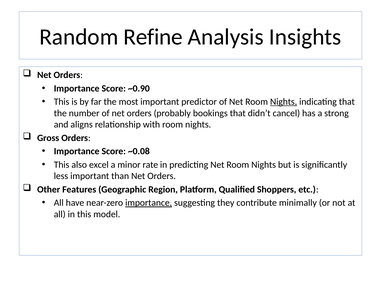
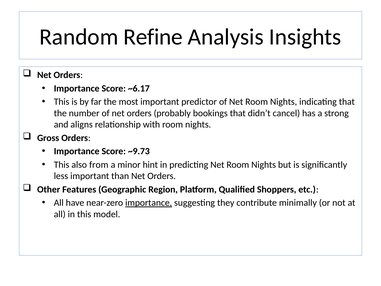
~0.90: ~0.90 -> ~6.17 (139, 88)
Nights underline: present -> none (284, 102)
~0.08: ~0.08 -> ~9.73 (139, 151)
excel: excel -> from (99, 164)
rate: rate -> hint (150, 164)
